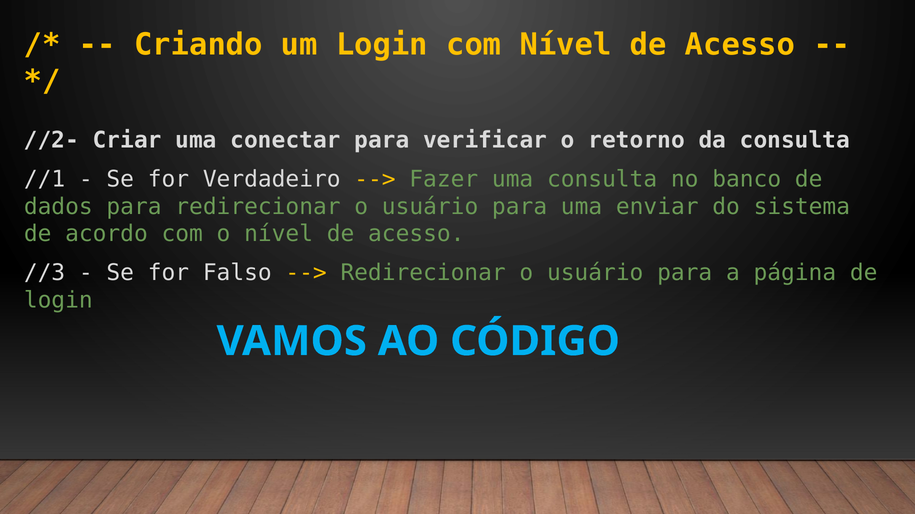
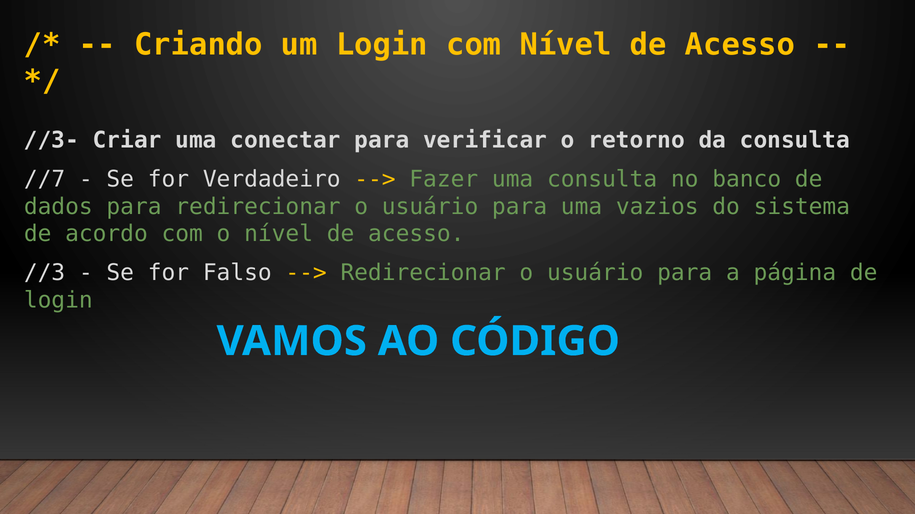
//2-: //2- -> //3- (51, 140)
//1: //1 -> //7 (45, 179)
enviar: enviar -> vazios (657, 207)
